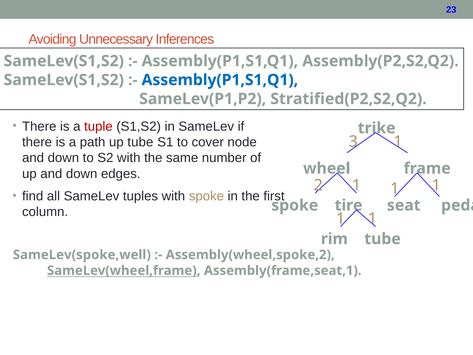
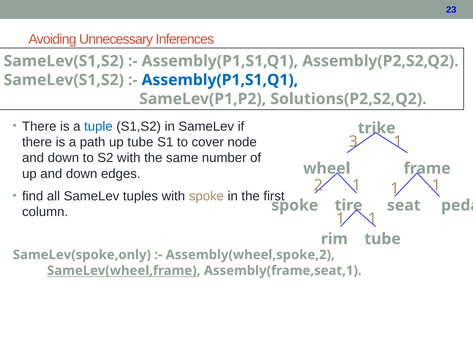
Stratified(P2,S2,Q2: Stratified(P2,S2,Q2 -> Solutions(P2,S2,Q2 (349, 99)
tuple colour: red -> blue (98, 126)
SameLev(spoke,well: SameLev(spoke,well -> SameLev(spoke,only (82, 255)
